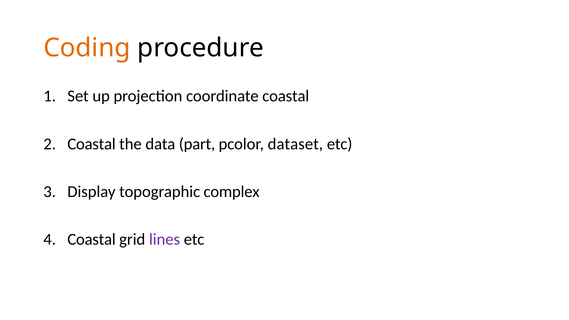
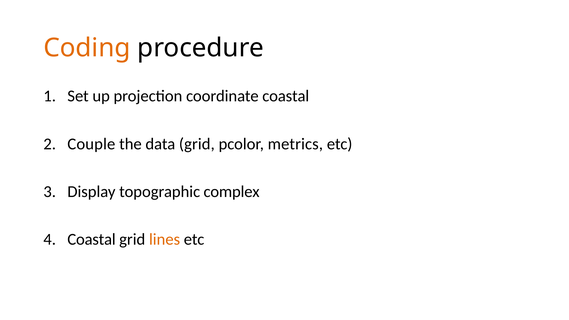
Coastal: Coastal -> Couple (91, 144)
data part: part -> grid (197, 144)
dataset: dataset -> metrics (295, 144)
lines colour: purple -> orange (165, 239)
